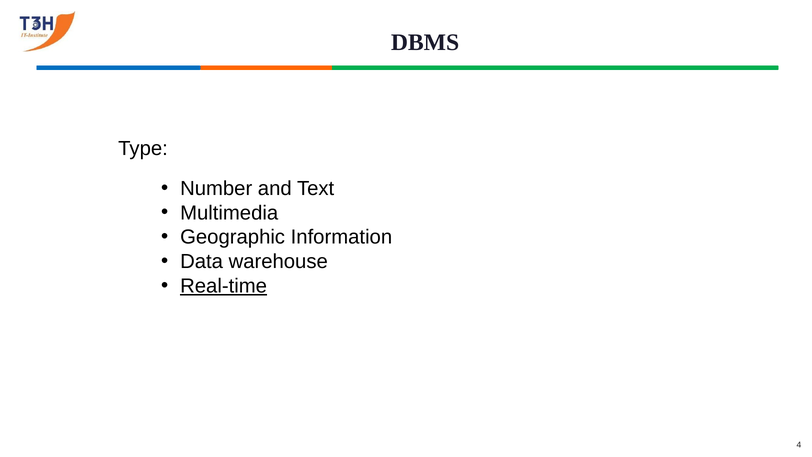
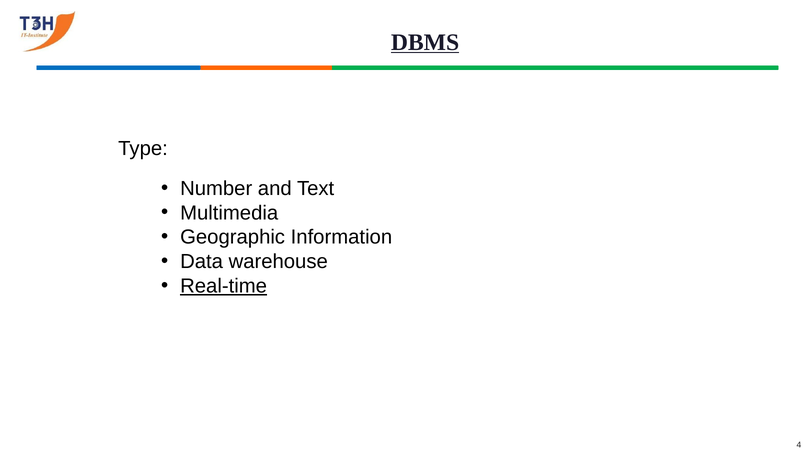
DBMS underline: none -> present (425, 42)
